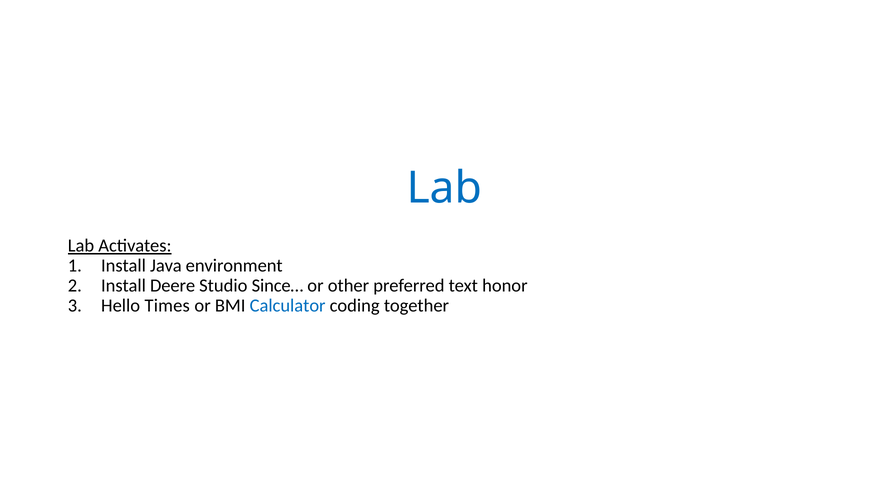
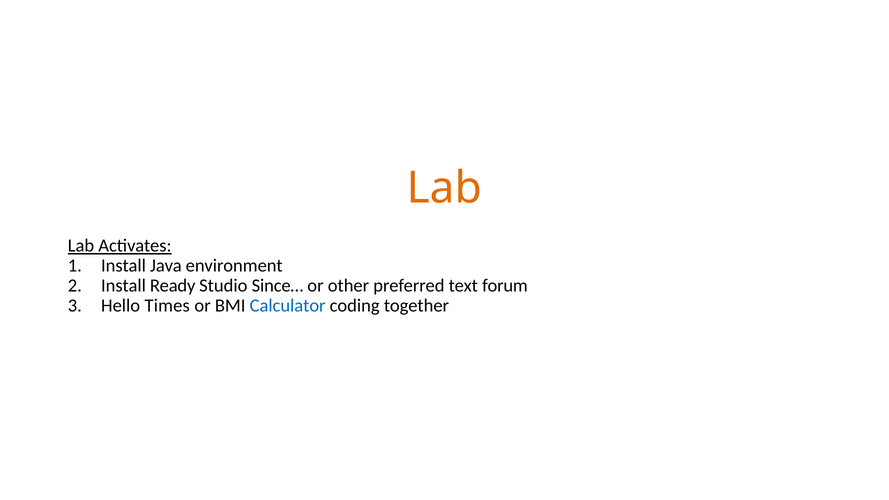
Lab colour: blue -> orange (444, 188)
Deere: Deere -> Ready (173, 286)
honor: honor -> forum (505, 286)
